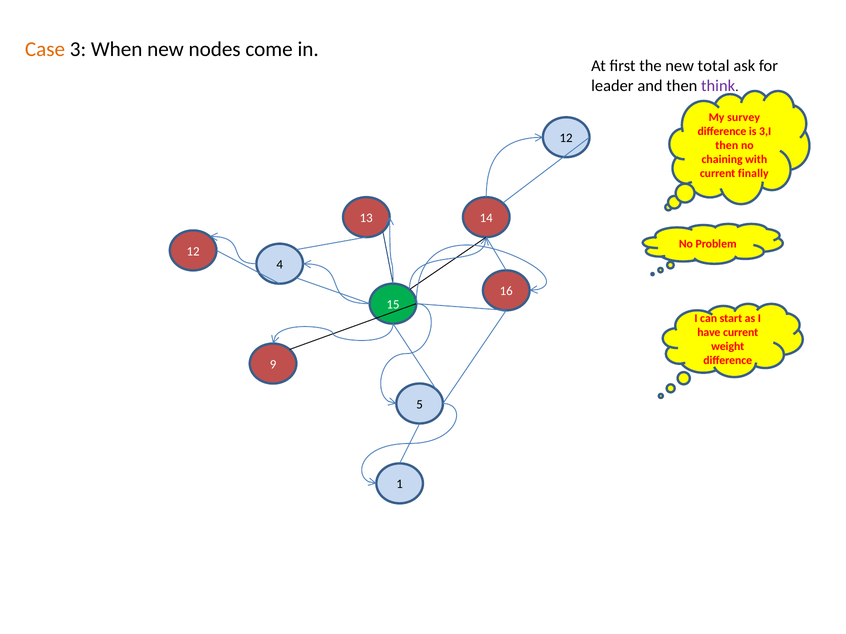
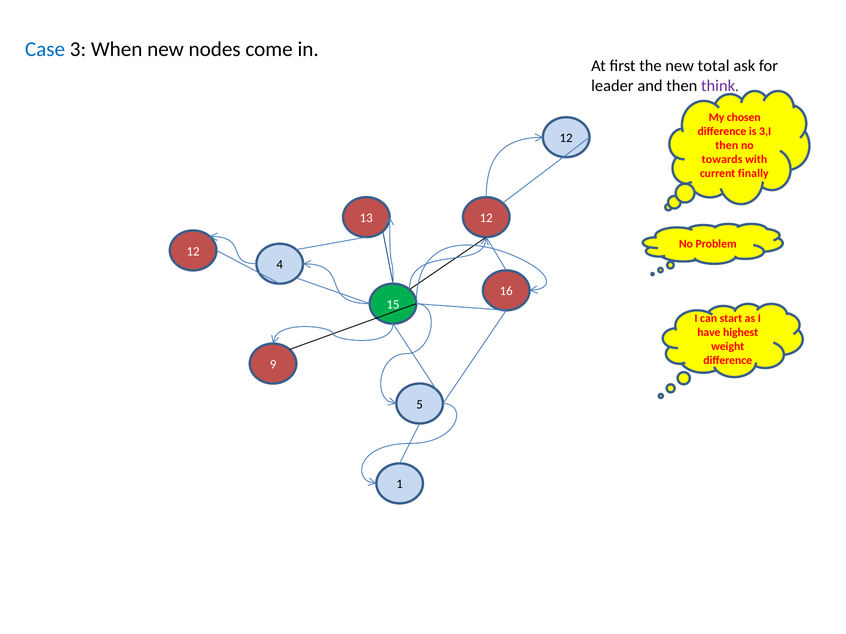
Case colour: orange -> blue (45, 49)
survey: survey -> chosen (744, 117)
chaining: chaining -> towards (722, 160)
13 14: 14 -> 12 (486, 218)
have current: current -> highest (741, 333)
